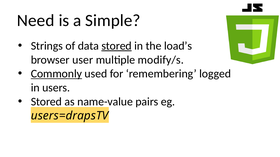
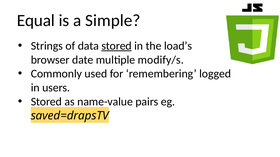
Need: Need -> Equal (36, 21)
user: user -> date (83, 60)
Commonly underline: present -> none (56, 74)
users=drapsTV: users=drapsTV -> saved=drapsTV (70, 116)
